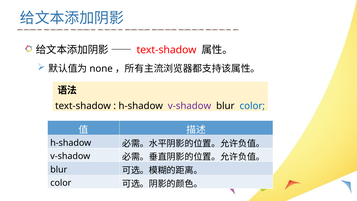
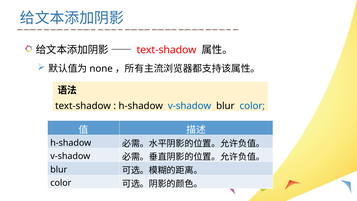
v-shadow colour: purple -> blue (190, 106)
